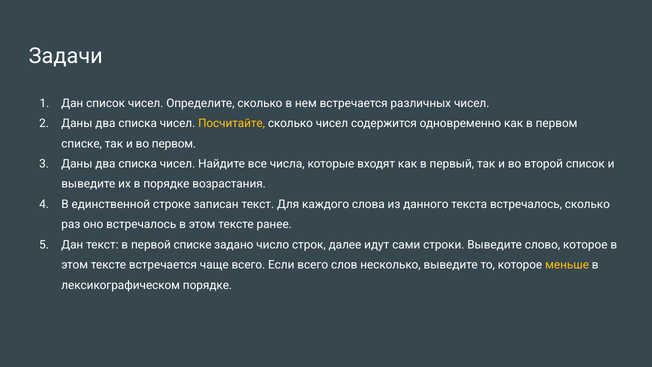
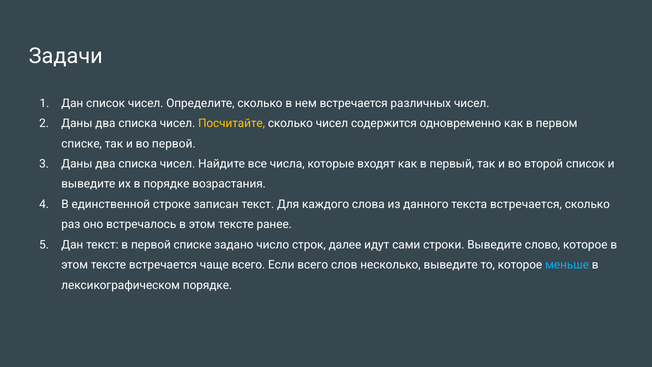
во первом: первом -> первой (174, 144)
текста встречалось: встречалось -> встречается (526, 204)
меньше colour: yellow -> light blue (567, 265)
